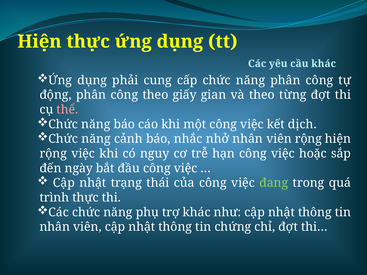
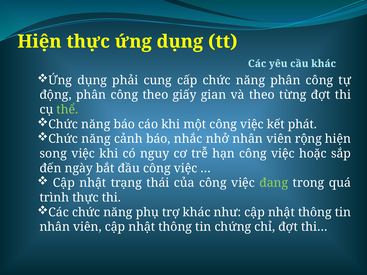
thể colour: pink -> light green (67, 110)
dịch: dịch -> phát (302, 124)
rộng: rộng -> song (53, 154)
